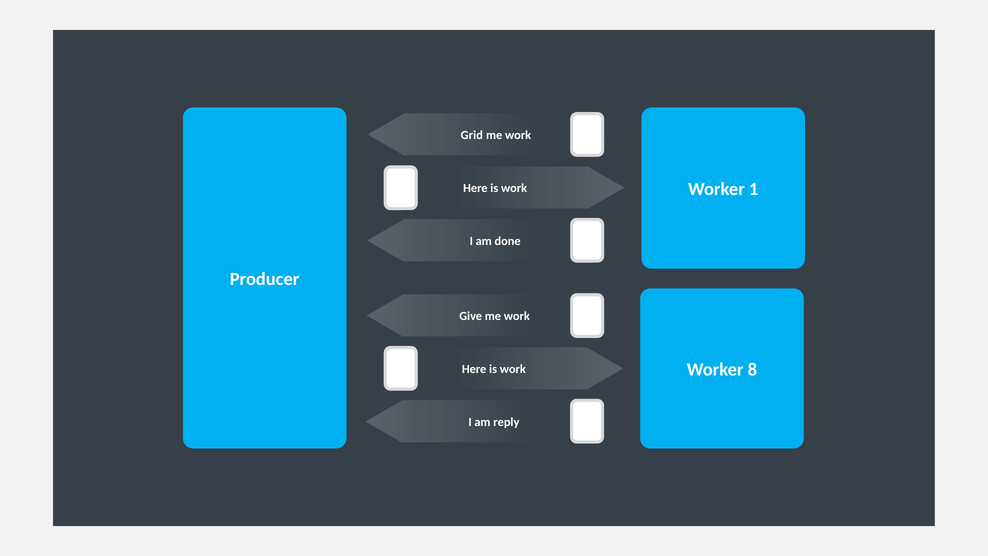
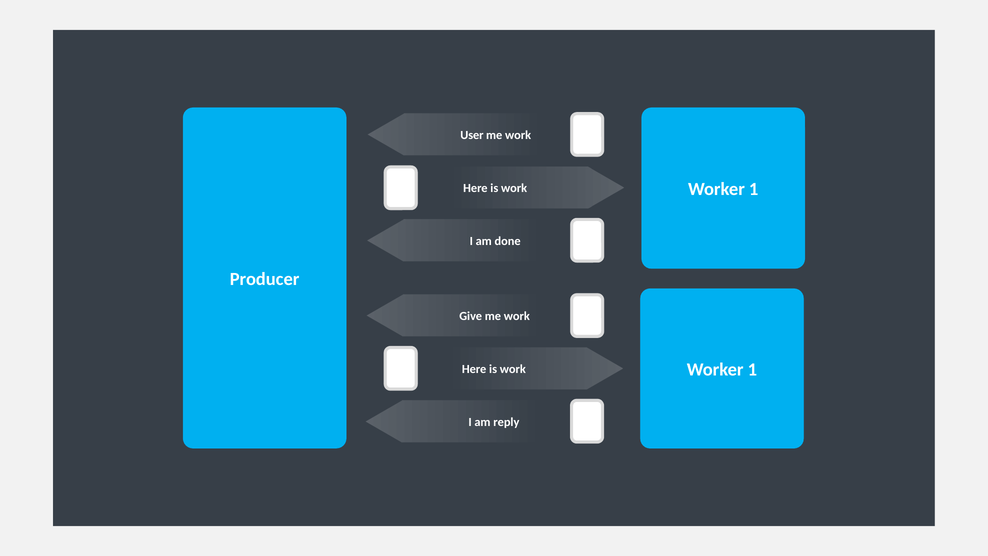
Grid: Grid -> User (472, 135)
8: 8 -> 1 (752, 370)
